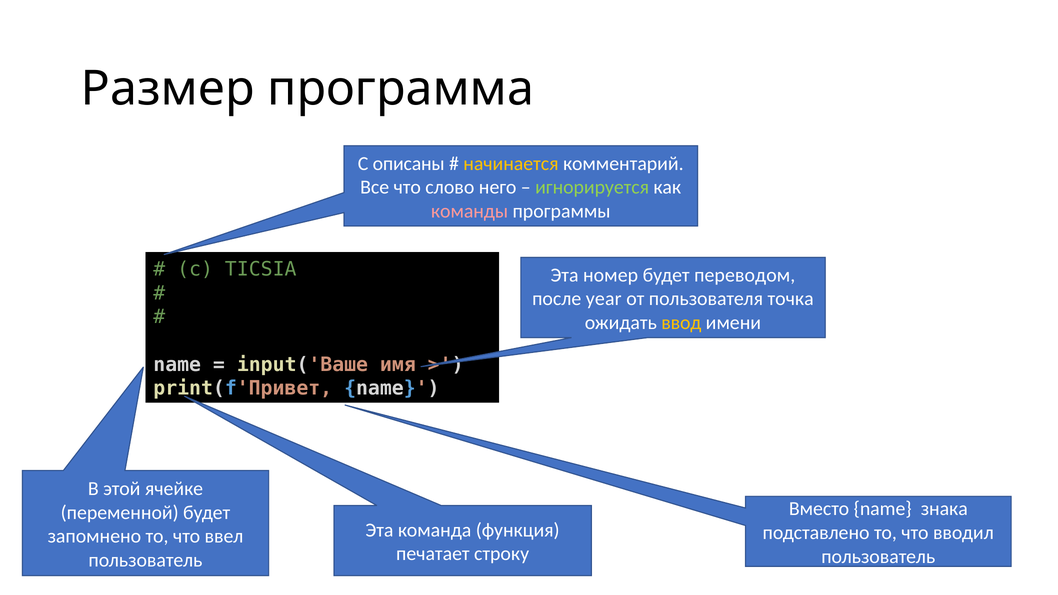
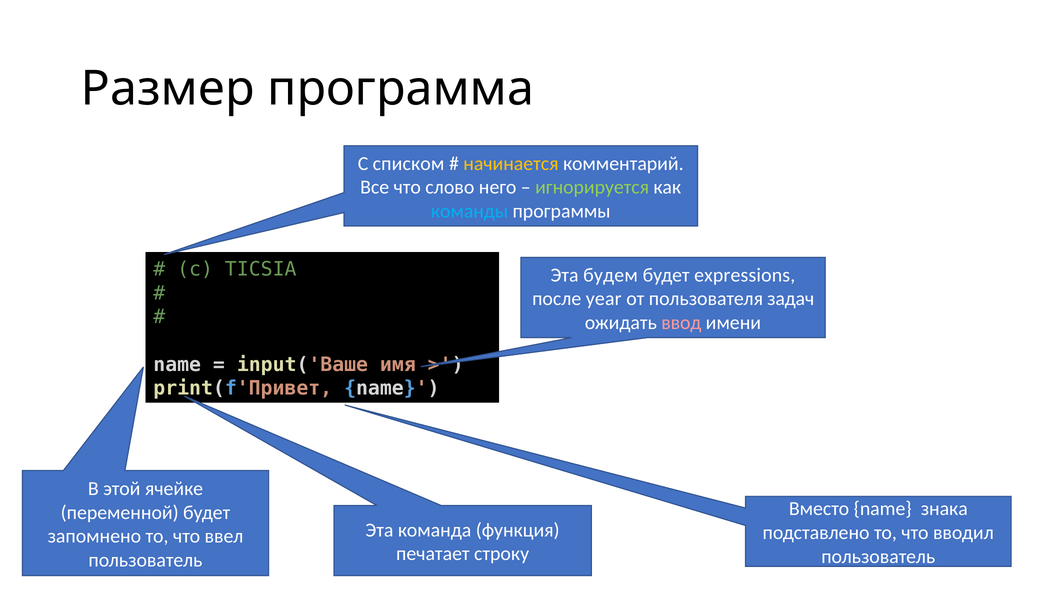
описаны: описаны -> списком (409, 163)
команды colour: pink -> light blue (470, 211)
номер: номер -> будем (611, 275)
переводом: переводом -> expressions (745, 275)
точка: точка -> задач (791, 299)
ввод colour: yellow -> pink (681, 323)
